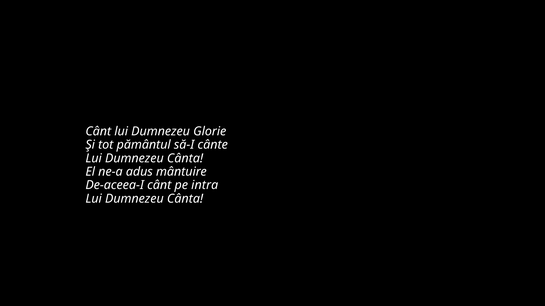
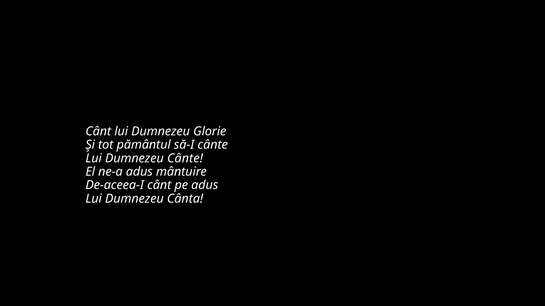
Cânta: Cânta -> Cânte (185, 159)
pe intra: intra -> adus (205, 186)
